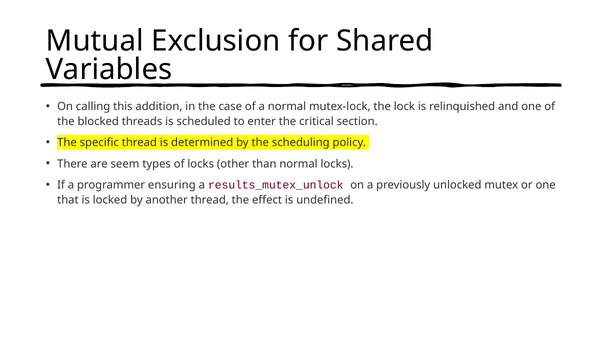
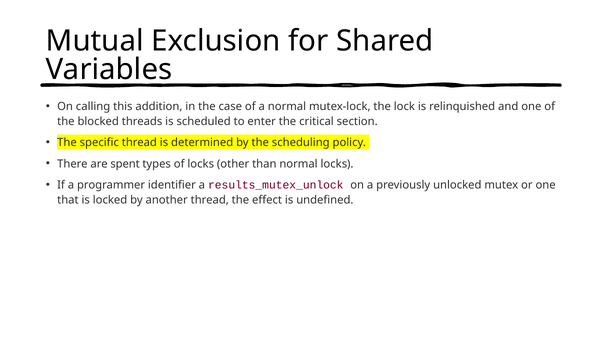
seem: seem -> spent (125, 164)
ensuring: ensuring -> identifier (172, 185)
